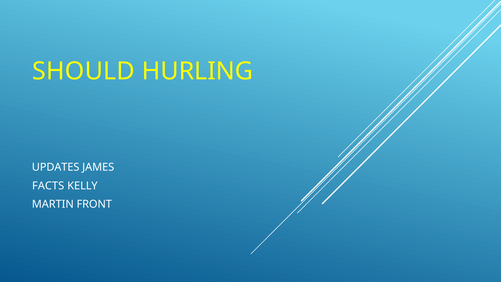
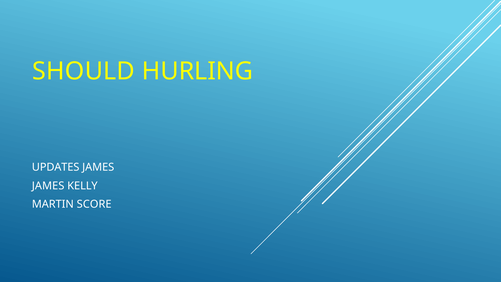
FACTS: FACTS -> JAMES (48, 186)
FRONT: FRONT -> SCORE (94, 204)
